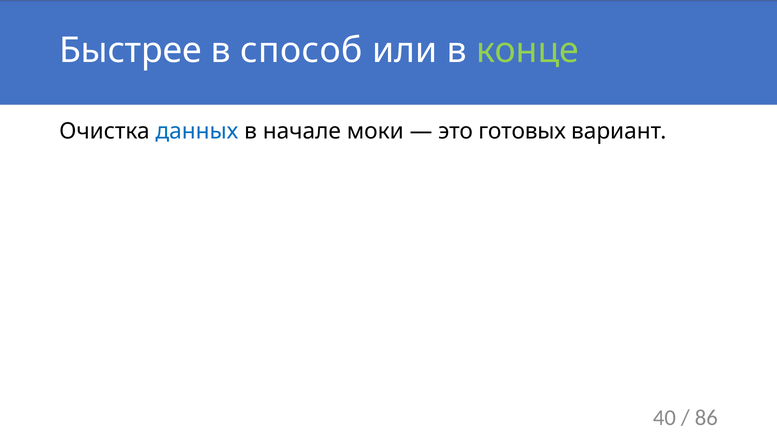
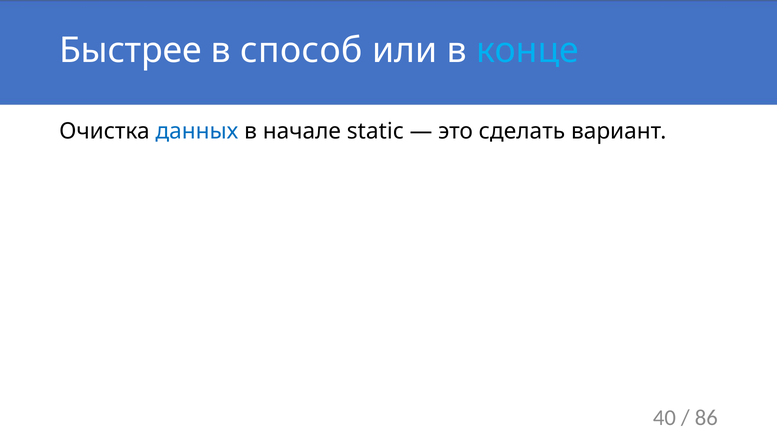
конце colour: light green -> light blue (527, 51)
моки: моки -> static (375, 131)
готовых: готовых -> сделать (522, 131)
